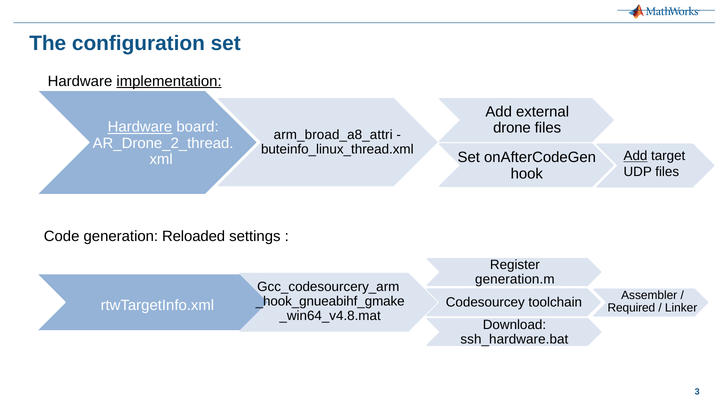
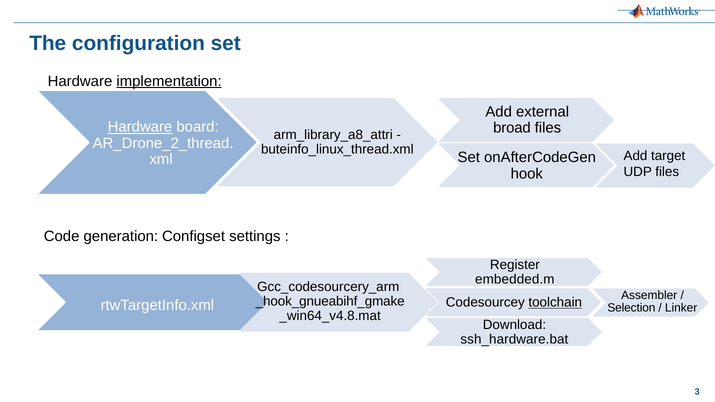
drone: drone -> broad (512, 128)
arm_broad_a8_attri: arm_broad_a8_attri -> arm_library_a8_attri (333, 135)
Add underline: present -> none (635, 156)
Reloaded: Reloaded -> Configset (194, 236)
generation.m: generation.m -> embedded.m (515, 279)
toolchain underline: none -> present (555, 303)
Required: Required -> Selection (631, 308)
